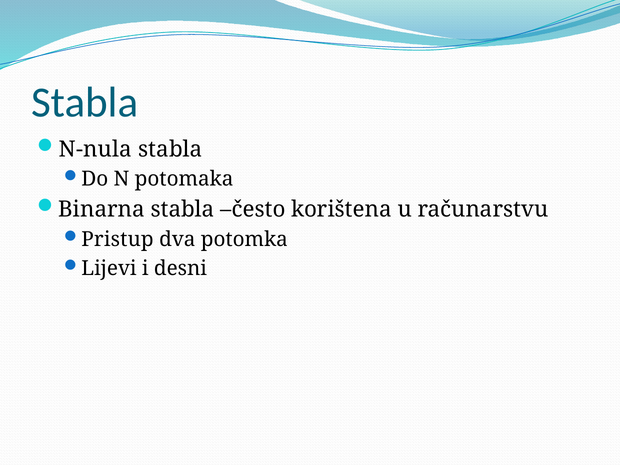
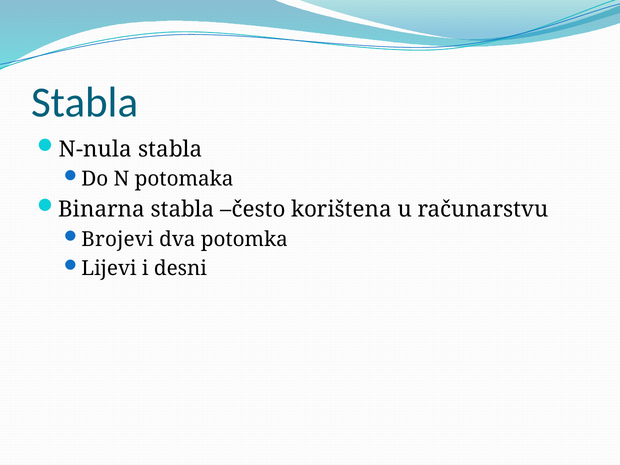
Pristup: Pristup -> Brojevi (117, 239)
